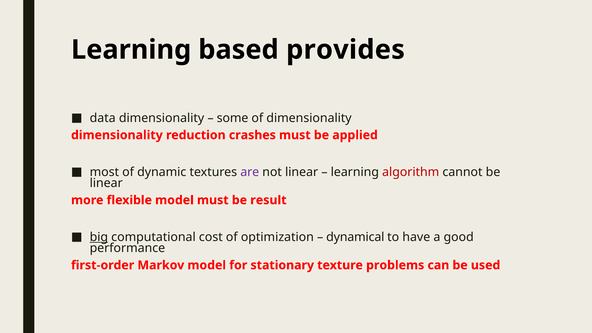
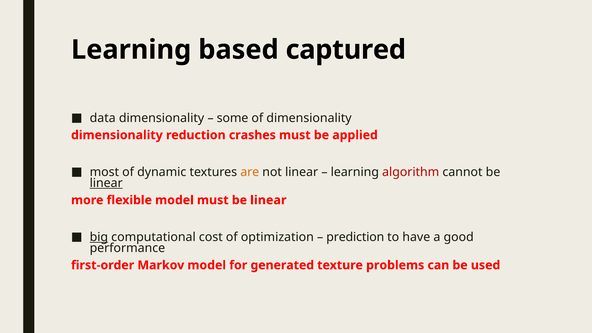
provides: provides -> captured (346, 50)
are colour: purple -> orange (250, 172)
linear underline: none -> present (106, 183)
must be result: result -> linear (268, 200)
dynamical: dynamical -> prediction (355, 237)
stationary: stationary -> generated (282, 265)
